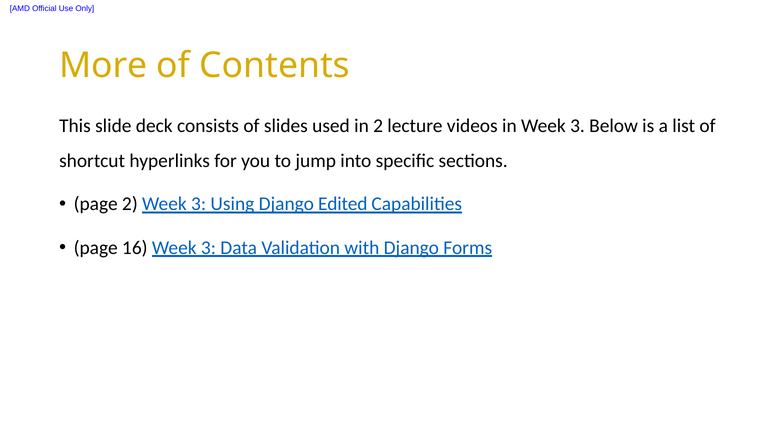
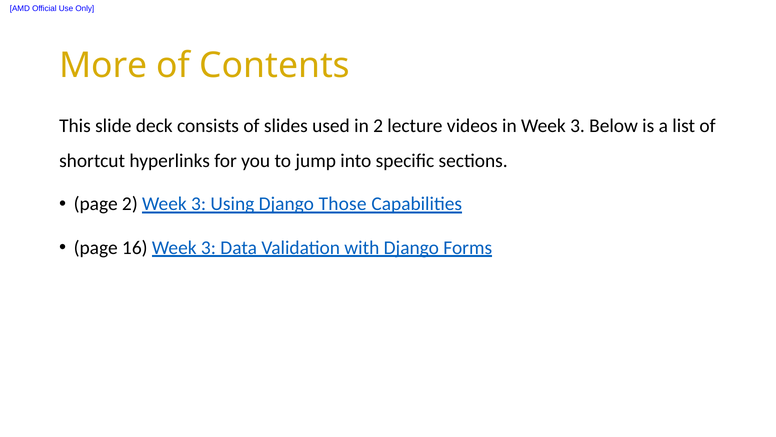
Edited: Edited -> Those (343, 204)
